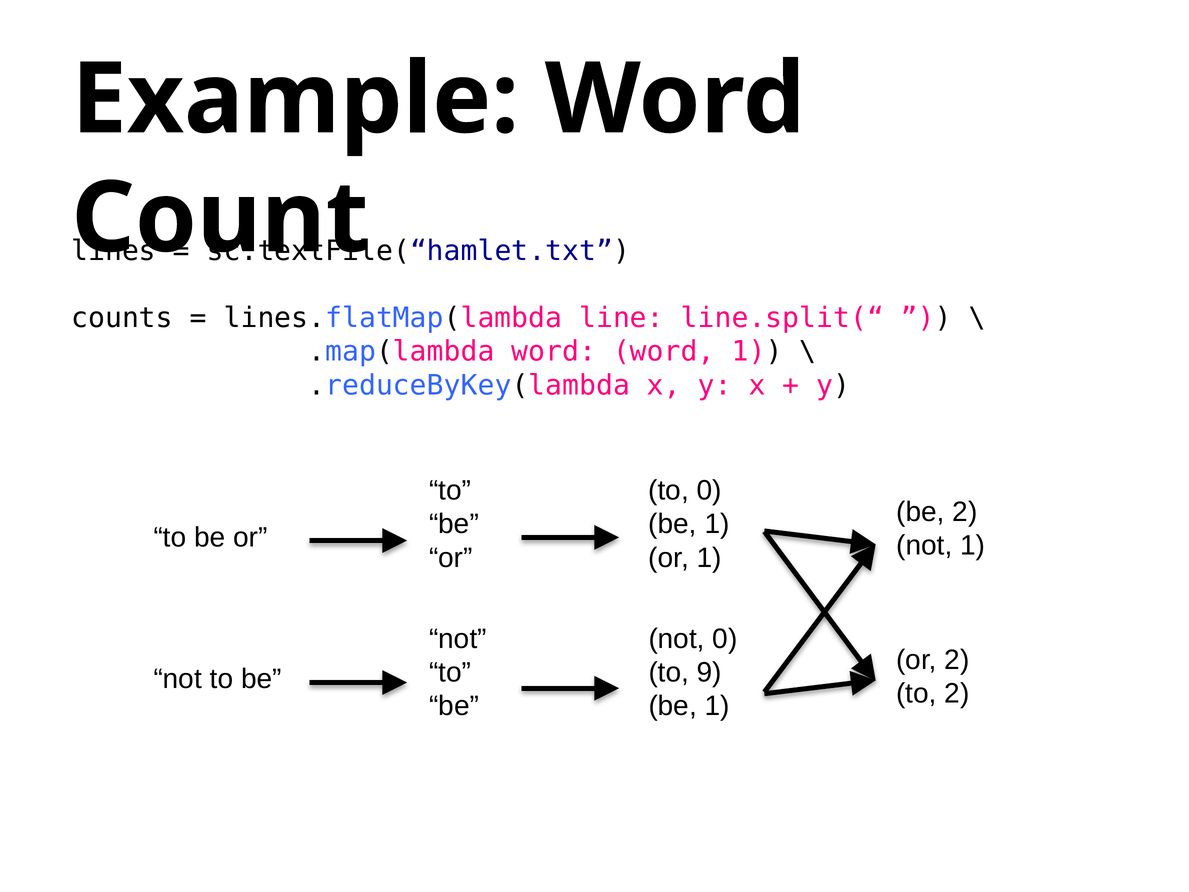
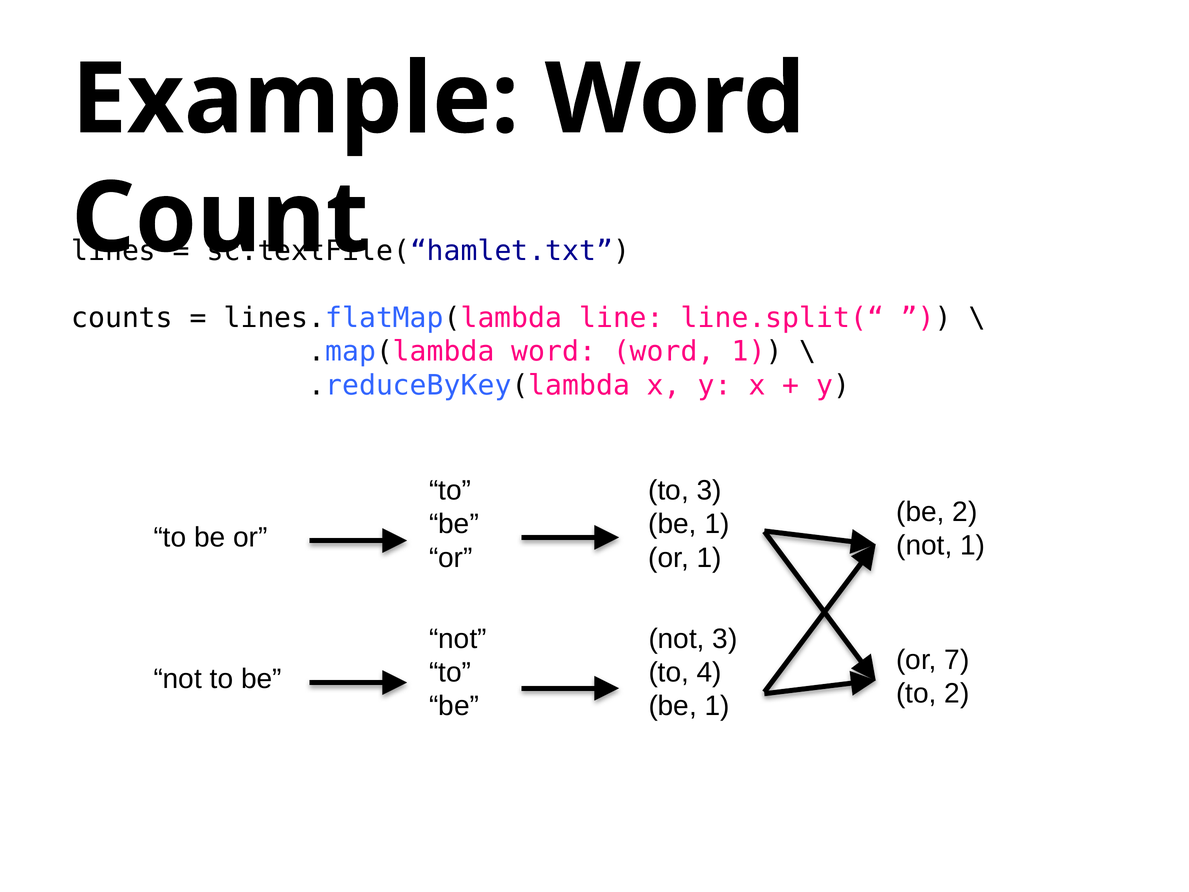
to 0: 0 -> 3 (709, 490)
not 0: 0 -> 3 (725, 639)
or 2: 2 -> 7 (957, 660)
9: 9 -> 4 (709, 672)
